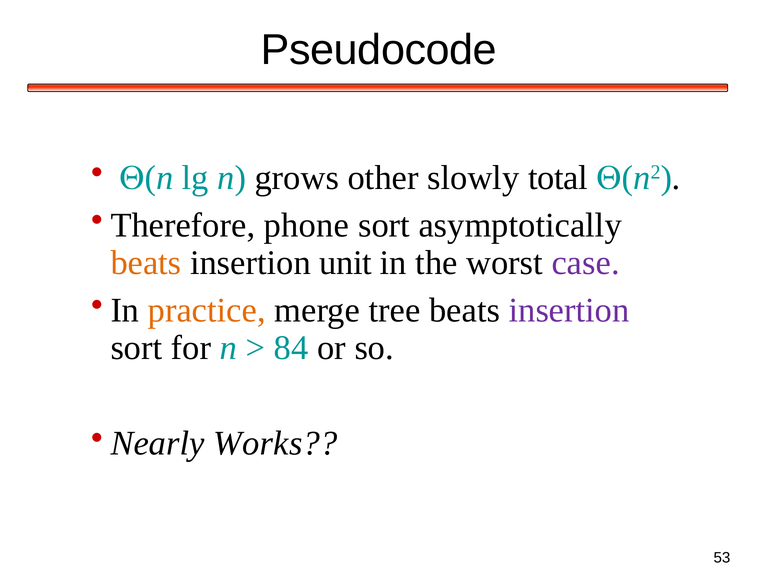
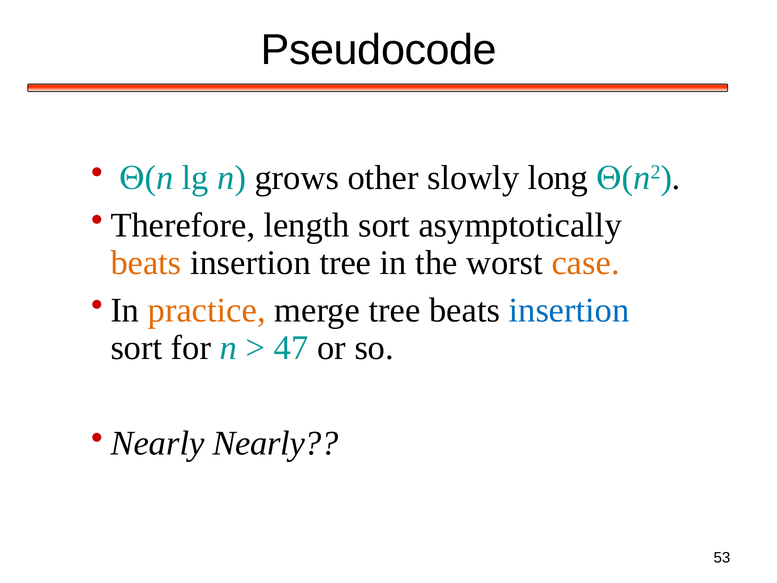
total: total -> long (558, 178)
phone: phone -> length (307, 225)
insertion unit: unit -> tree (345, 263)
case colour: purple -> orange (586, 263)
insertion colour: purple -> blue (569, 310)
84: 84 -> 47 (291, 348)
Nearly Works: Works -> Nearly (276, 443)
